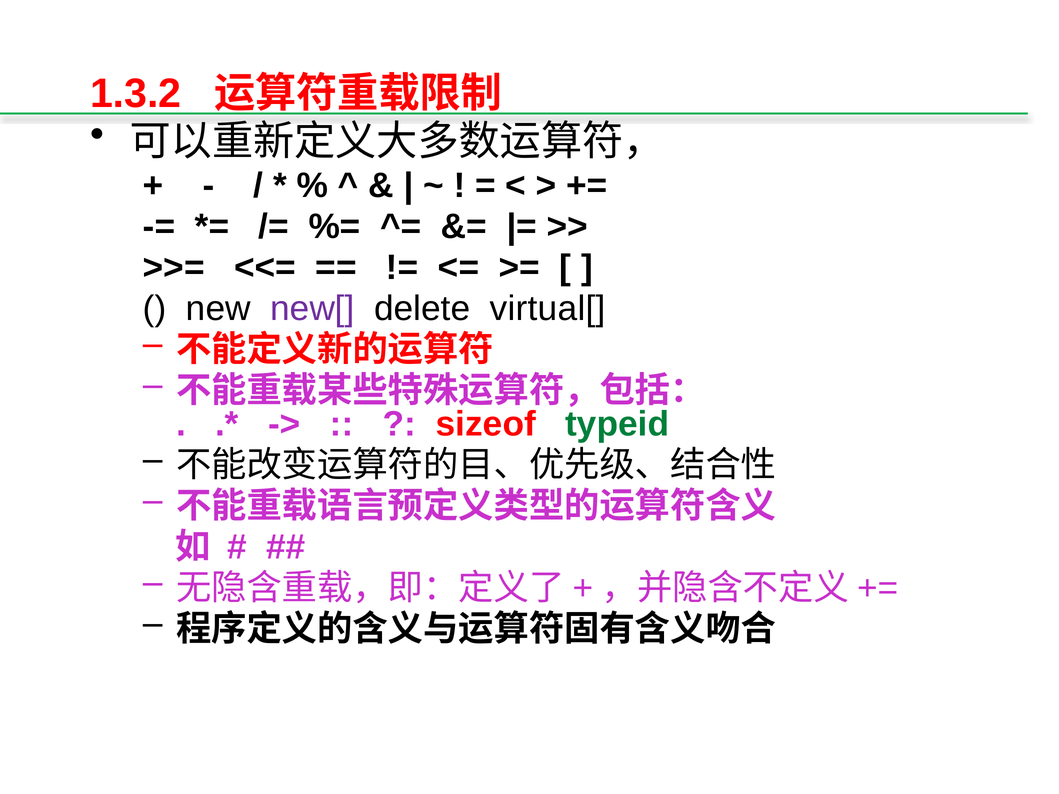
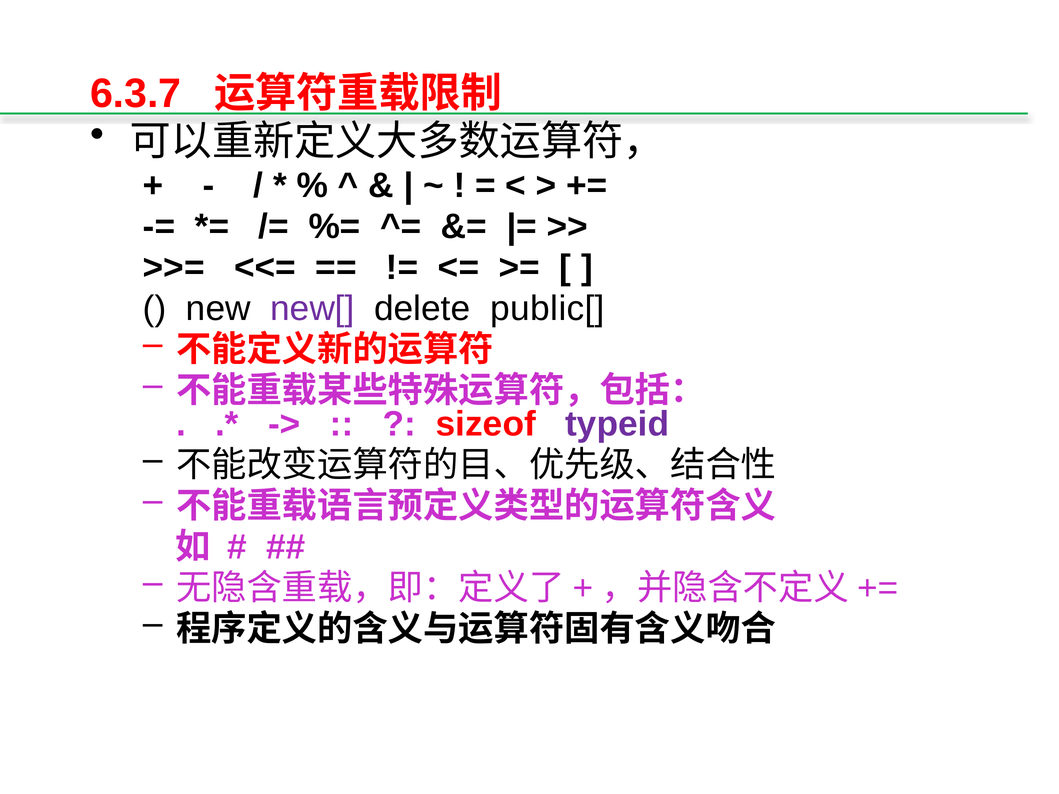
1.3.2: 1.3.2 -> 6.3.7 (136, 94)
virtual[: virtual[ -> public[ (548, 309)
typeid colour: green -> purple (617, 424)
